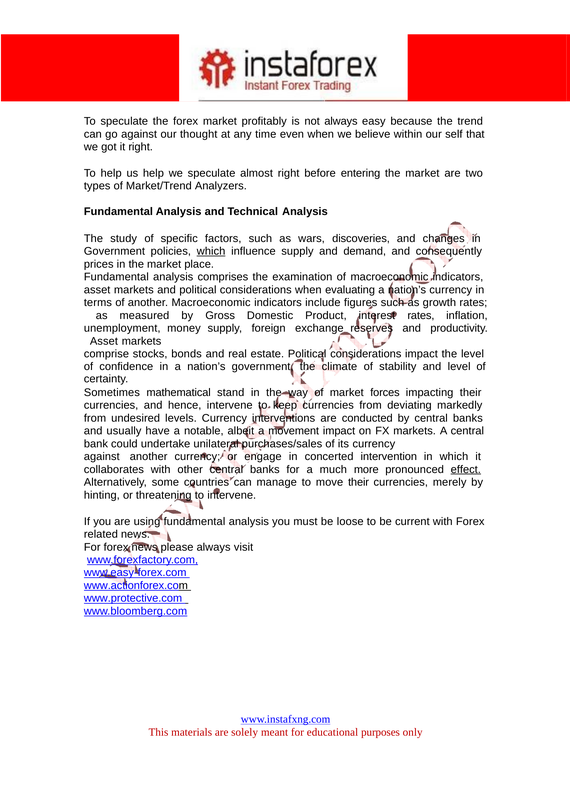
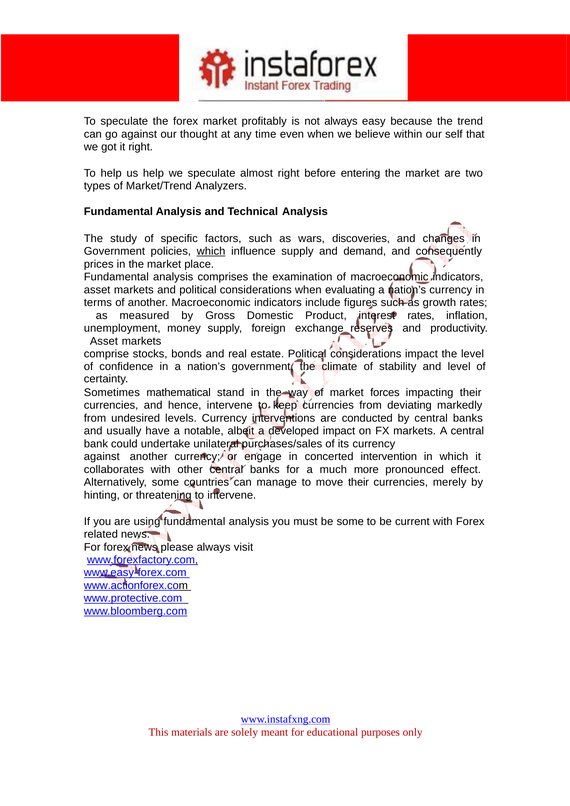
movement: movement -> developed (294, 431)
effect underline: present -> none (466, 470)
be loose: loose -> some (350, 522)
